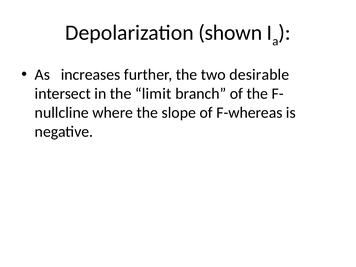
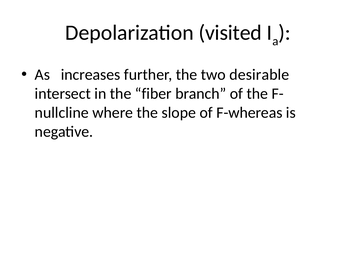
shown: shown -> visited (230, 33)
limit: limit -> fiber (153, 94)
